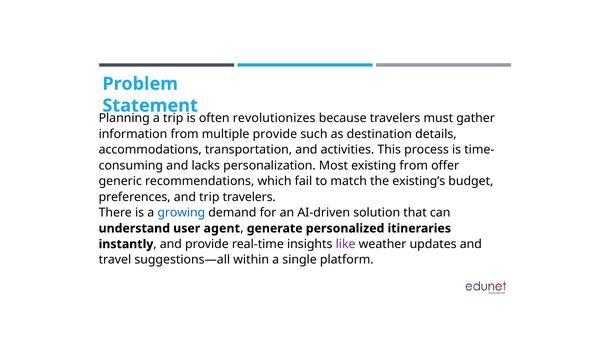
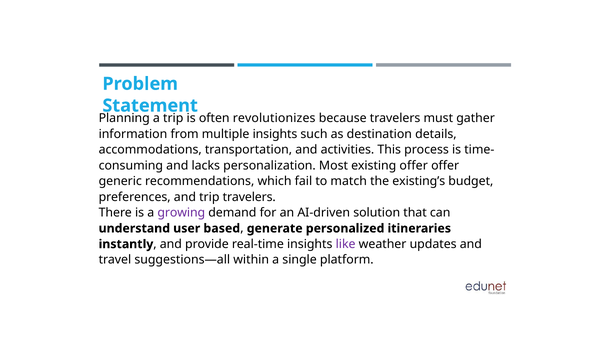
multiple provide: provide -> insights (275, 134)
existing from: from -> offer (414, 166)
growing colour: blue -> purple (181, 213)
agent: agent -> based (222, 229)
